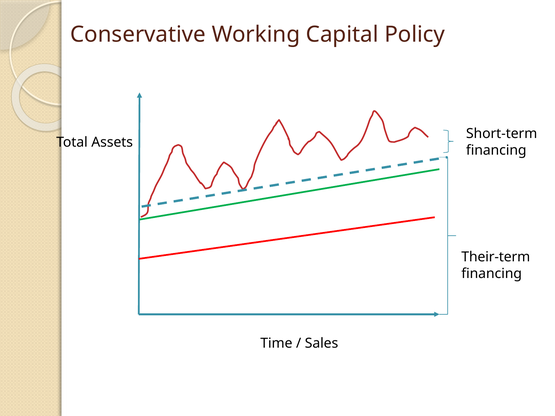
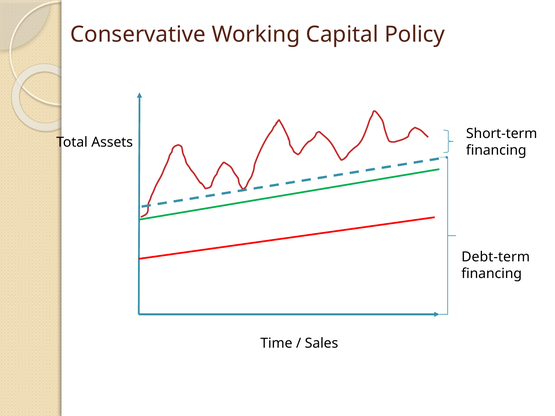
Their-term: Their-term -> Debt-term (496, 257)
